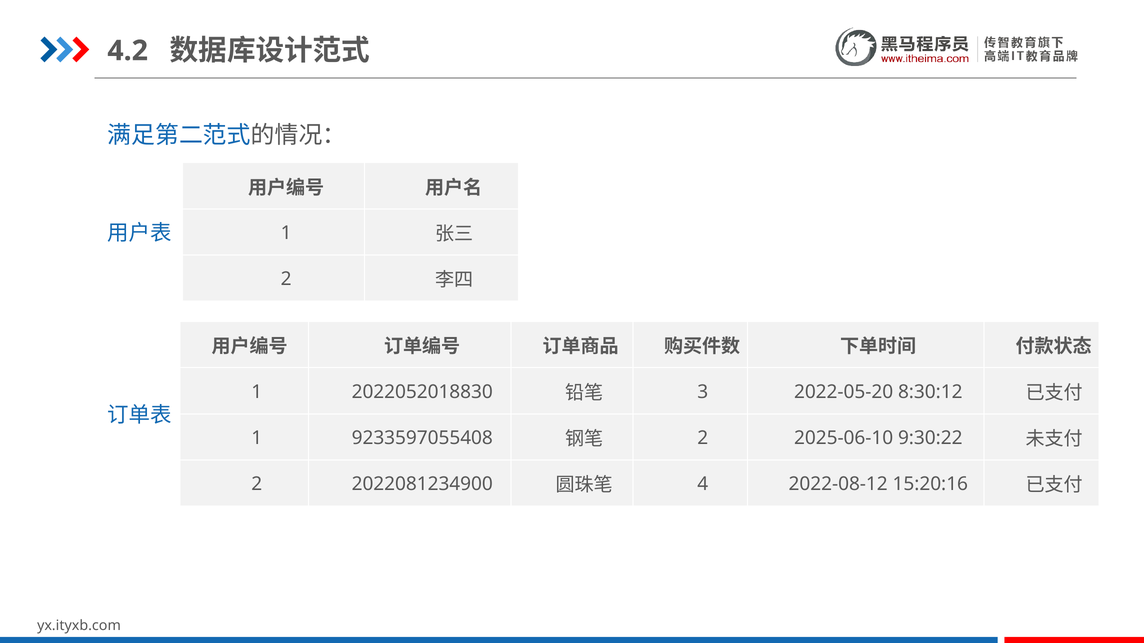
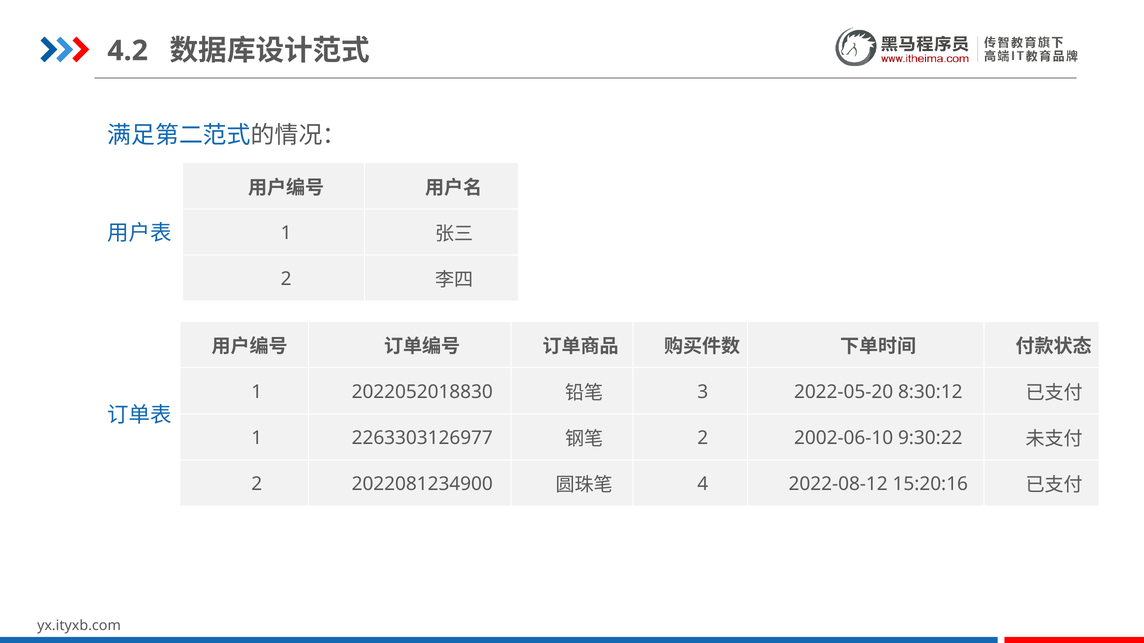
9233597055408: 9233597055408 -> 2263303126977 (422, 438)
2025-06-10: 2025-06-10 -> 2002-06-10 (844, 438)
